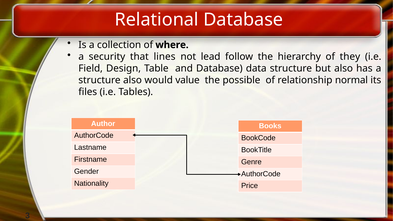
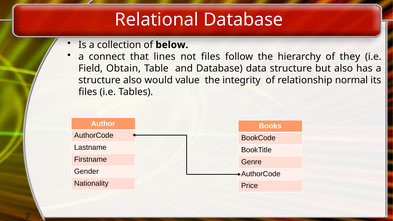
where: where -> below (172, 45)
security: security -> connect (107, 57)
not lead: lead -> files (211, 57)
Design: Design -> Obtain (123, 68)
possible: possible -> integrity (241, 80)
